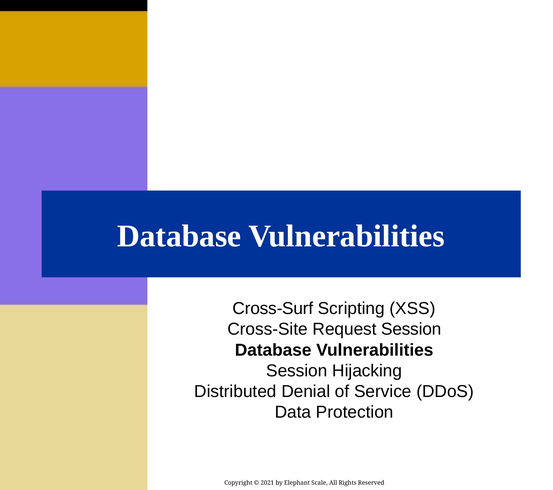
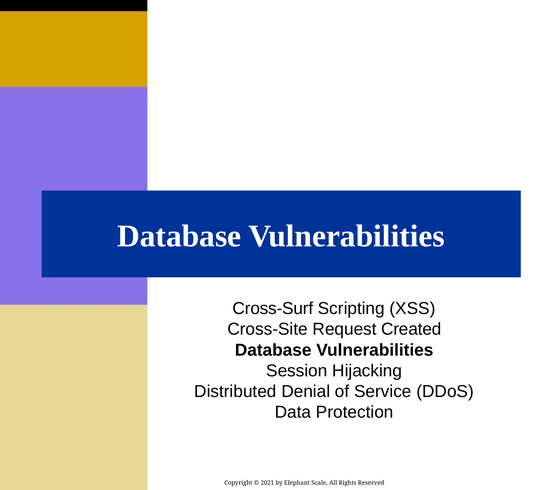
Request Session: Session -> Created (411, 329)
